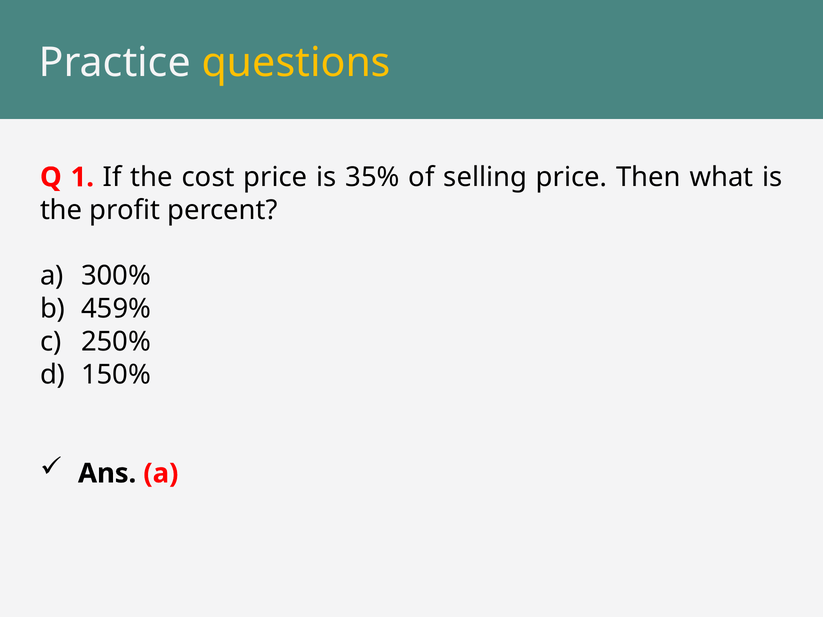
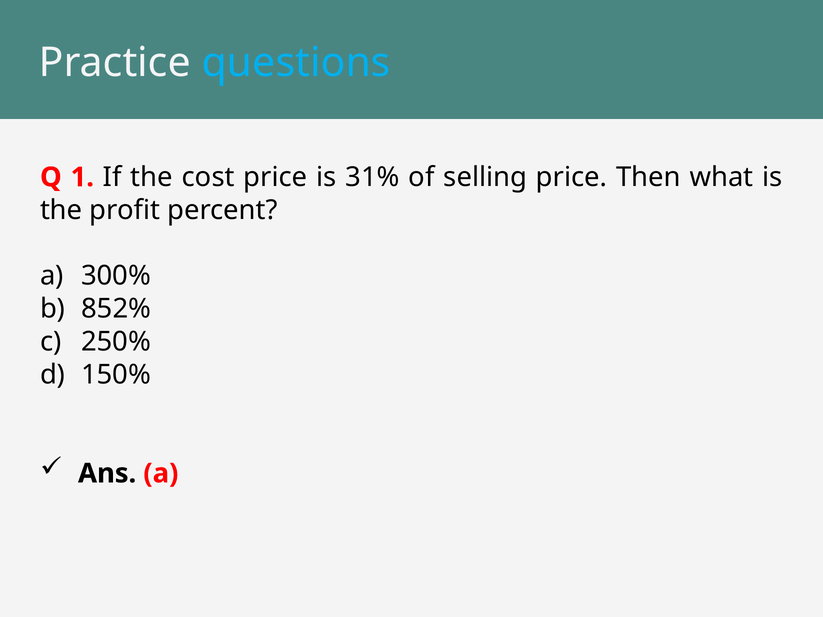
questions colour: yellow -> light blue (296, 62)
35%: 35% -> 31% (372, 177)
459%: 459% -> 852% (116, 309)
